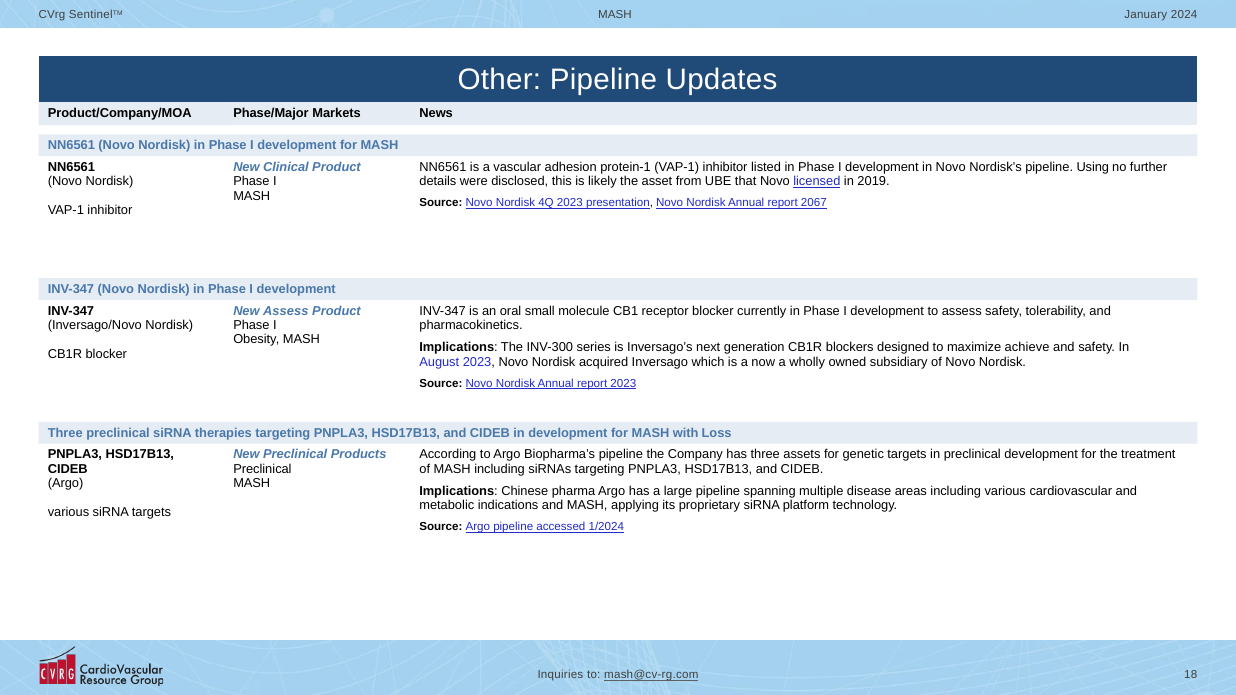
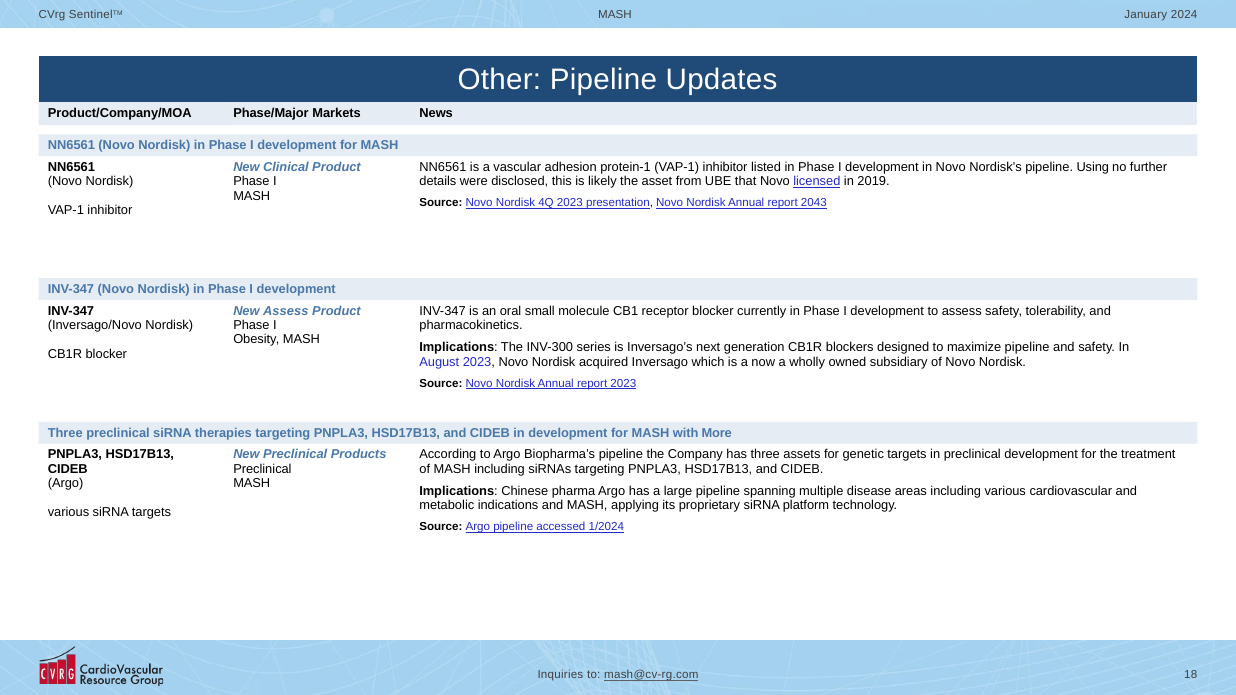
2067: 2067 -> 2043 (814, 203)
maximize achieve: achieve -> pipeline (1027, 348)
Loss: Loss -> More (717, 433)
